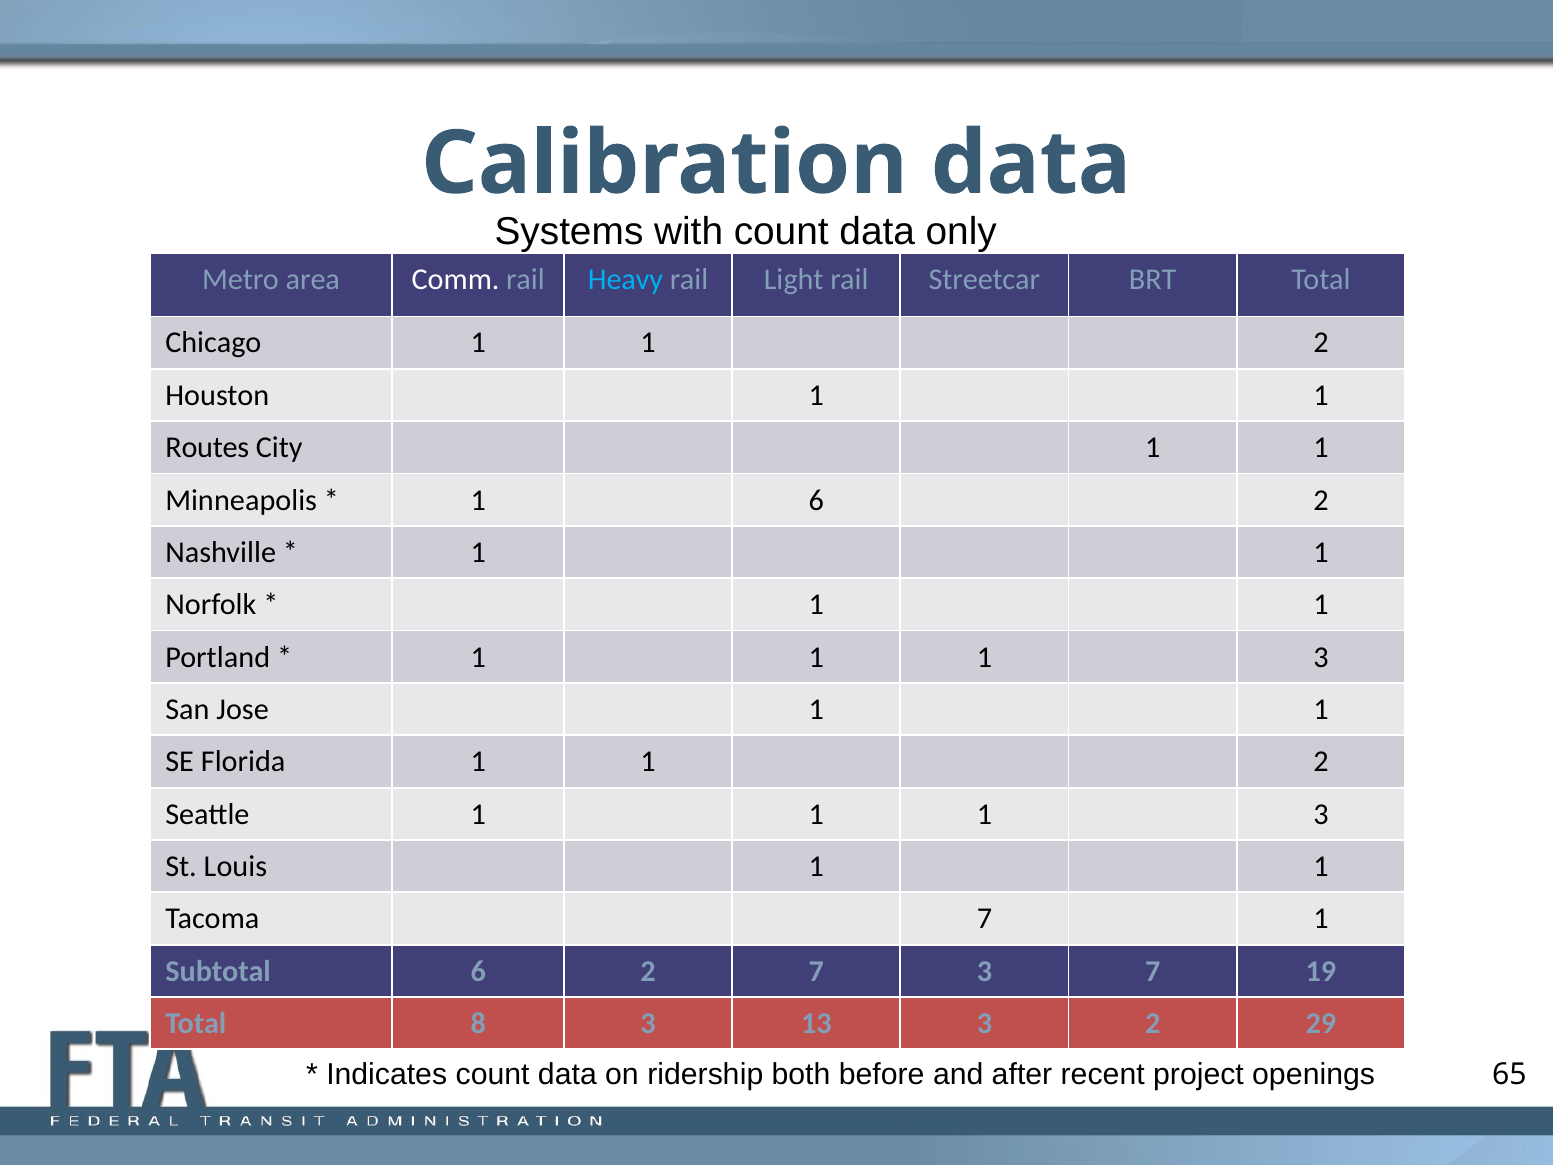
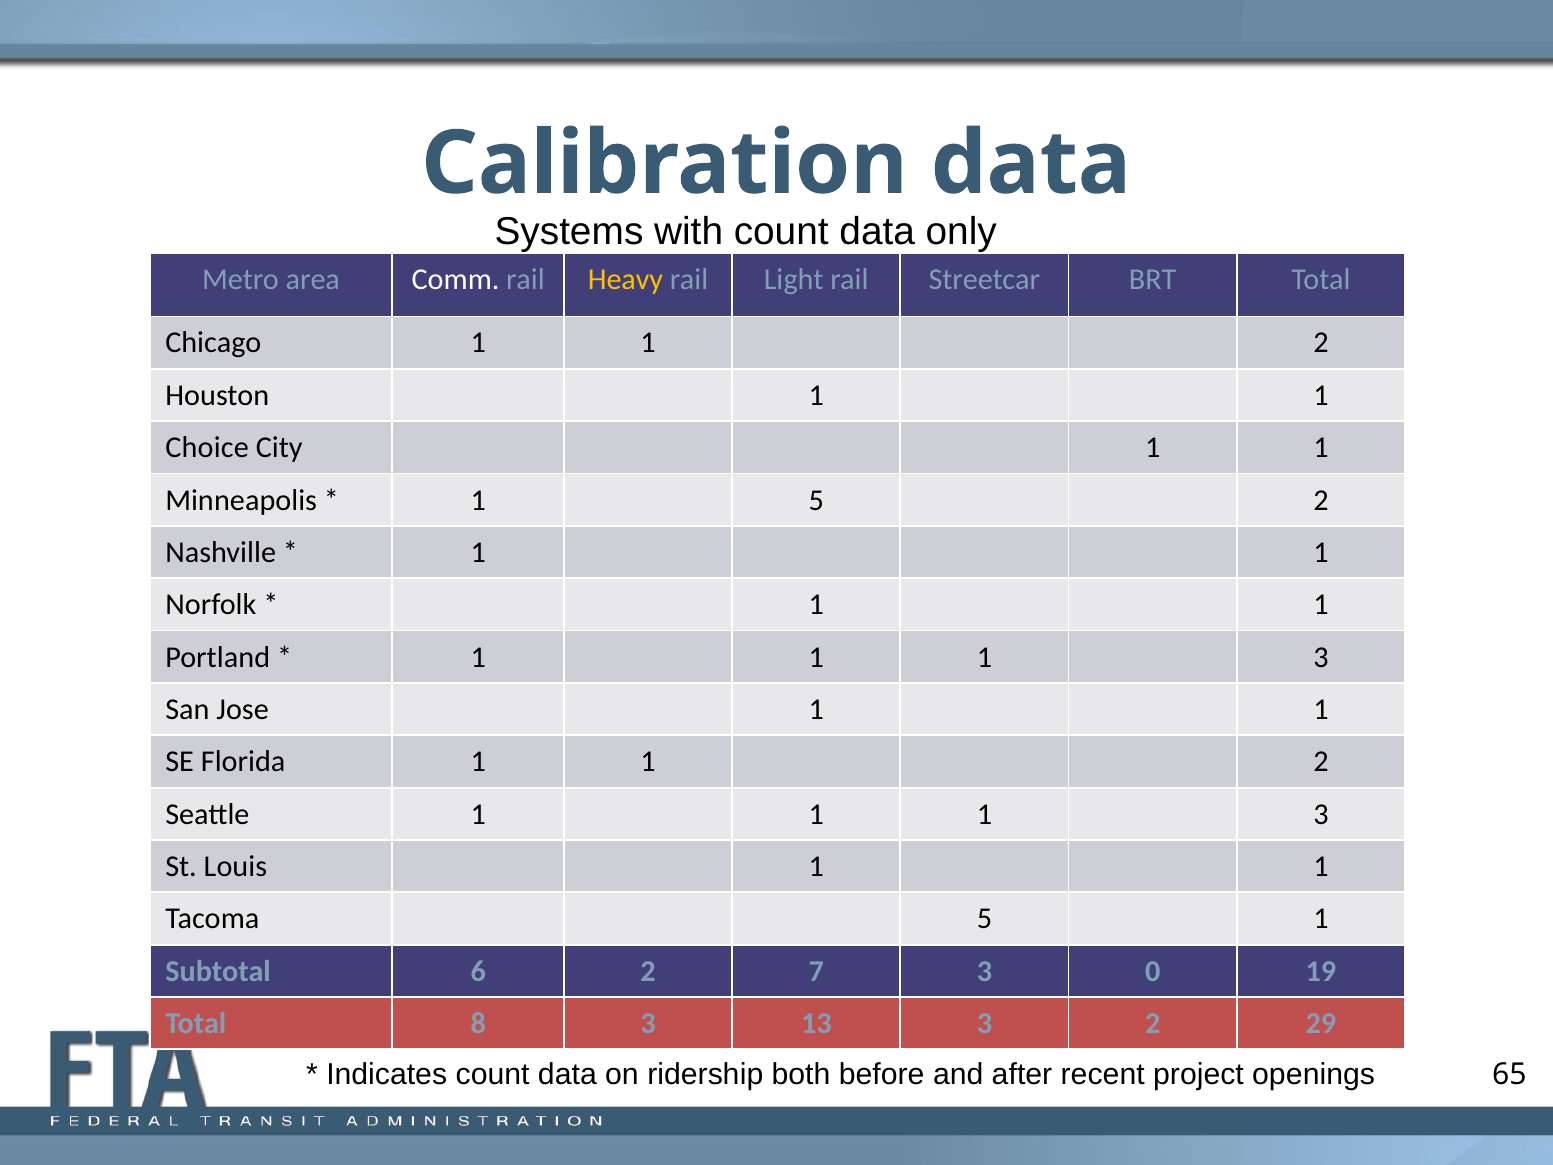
Heavy colour: light blue -> yellow (625, 280)
Routes: Routes -> Choice (207, 448)
1 6: 6 -> 5 (816, 500)
Tacoma 7: 7 -> 5 (985, 919)
3 7: 7 -> 0 (1153, 971)
